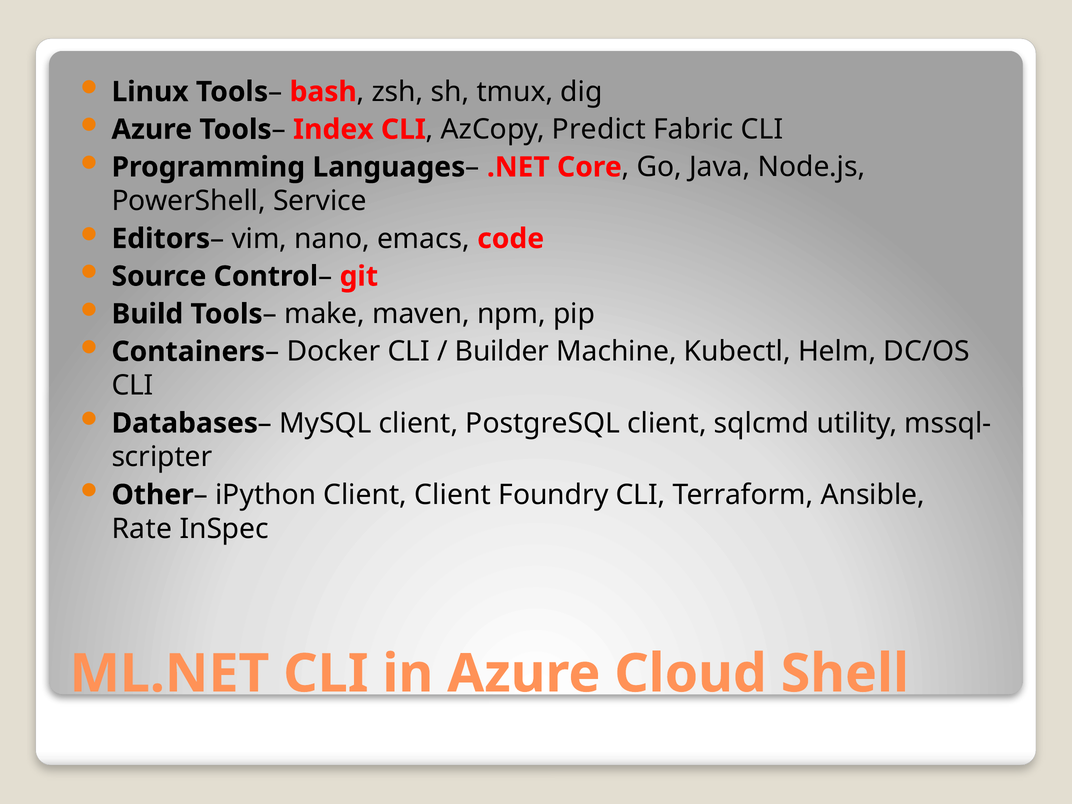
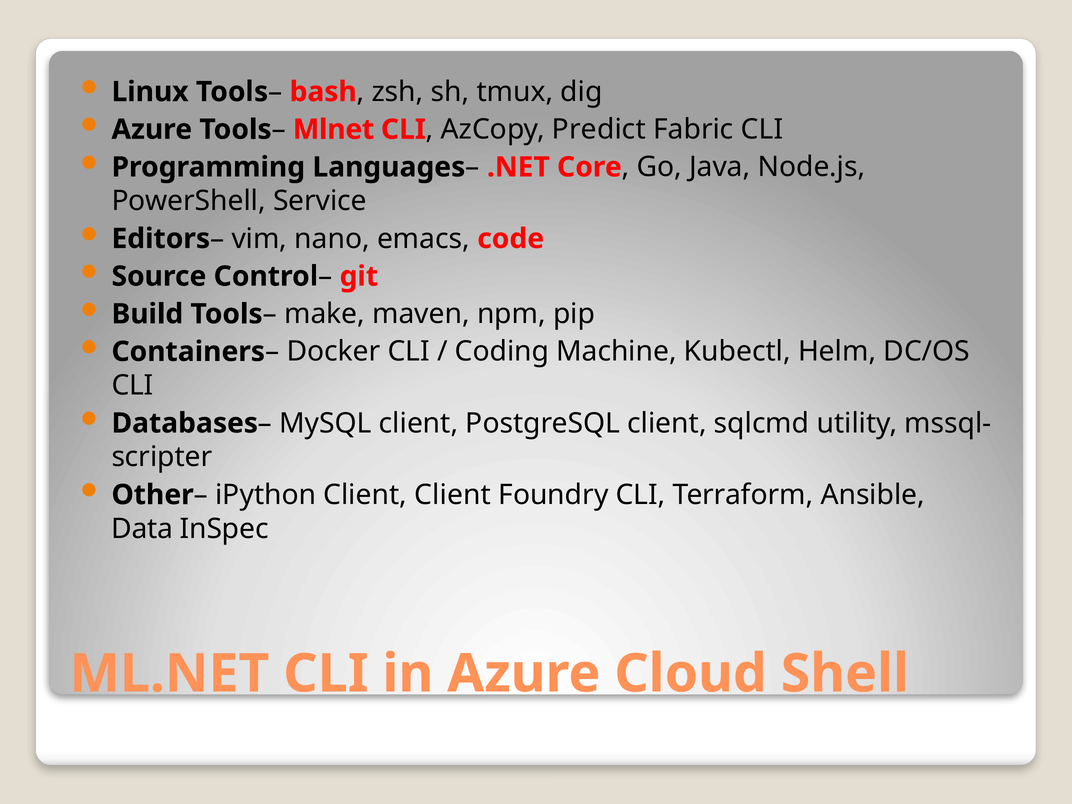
Index: Index -> Mlnet (333, 129)
Builder: Builder -> Coding (502, 352)
Rate: Rate -> Data (142, 529)
